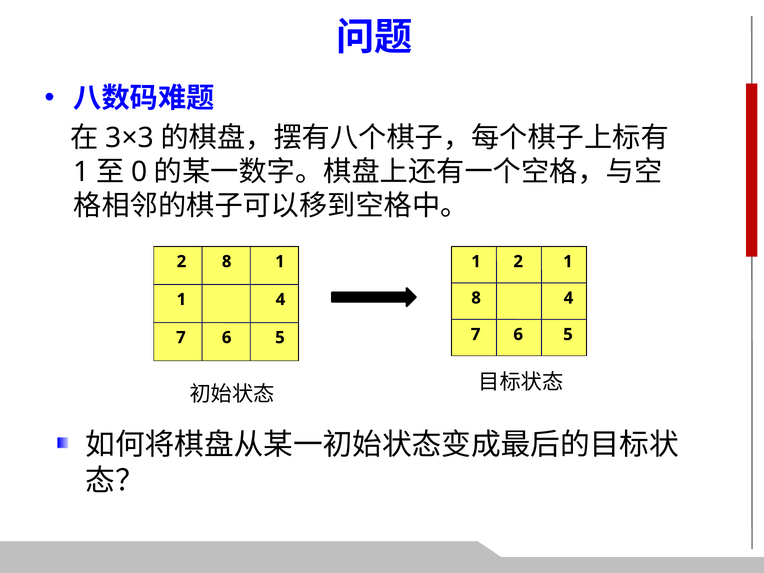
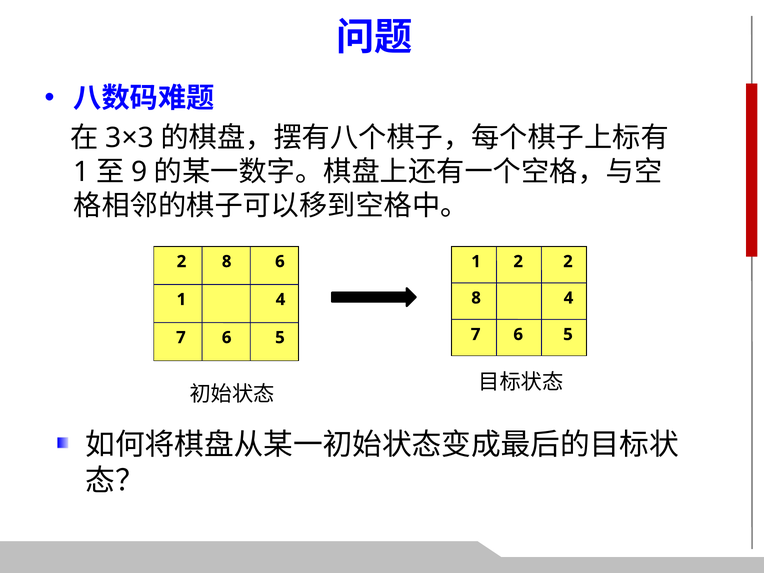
0: 0 -> 9 (139, 172)
2 1: 1 -> 6 (280, 262)
1: 1 -> 2 (568, 262)
